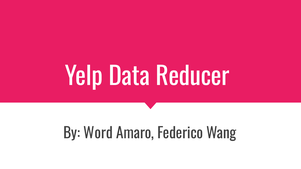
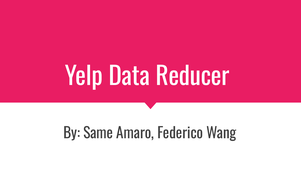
Word: Word -> Same (98, 134)
